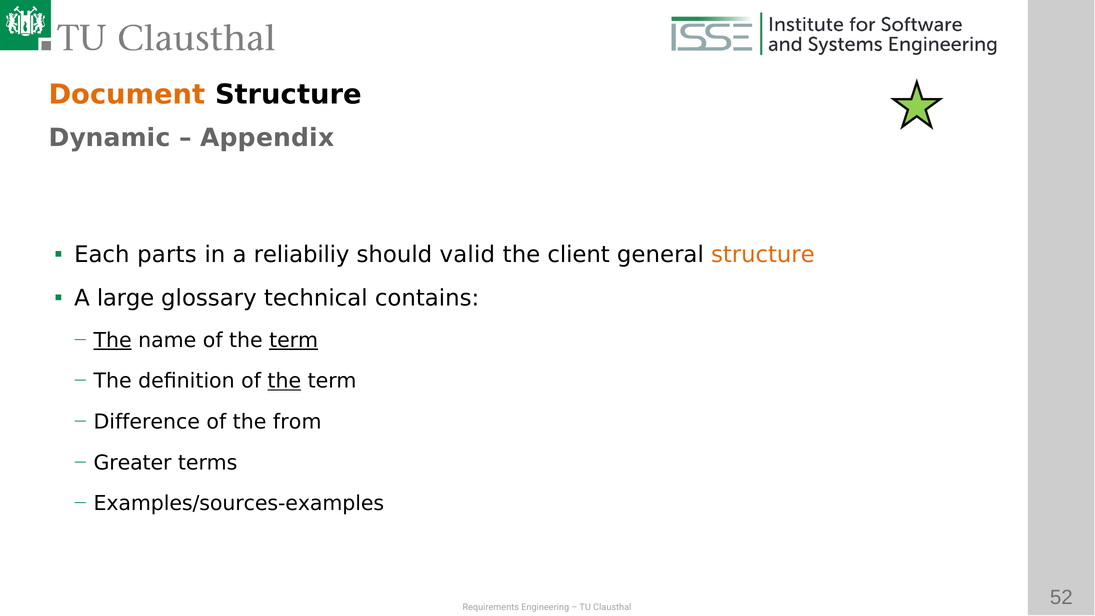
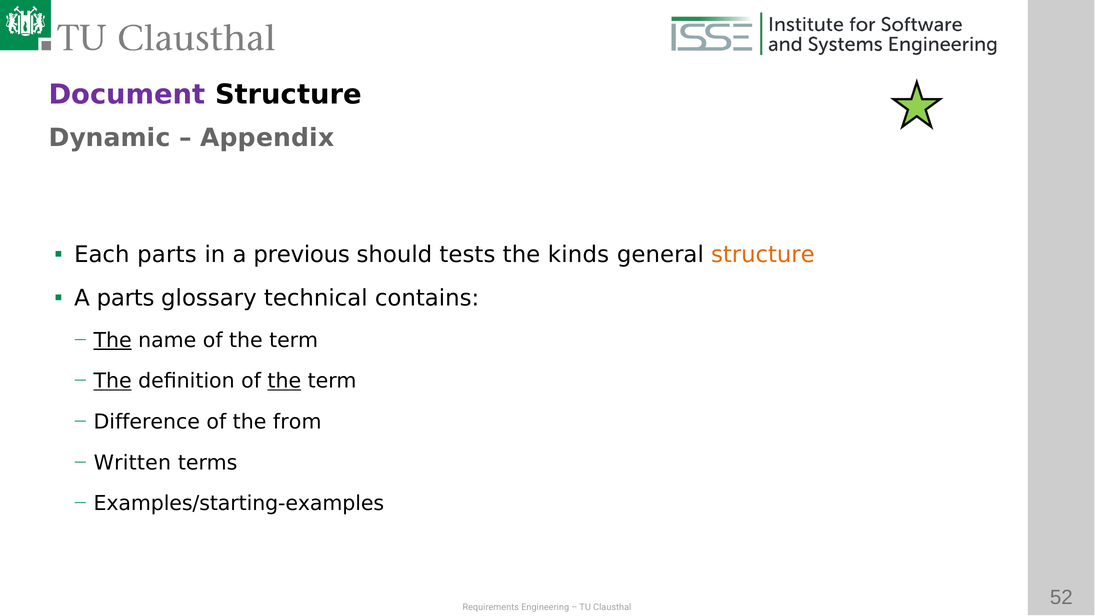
Document colour: orange -> purple (127, 95)
reliabiliy: reliabiliy -> previous (302, 255)
valid: valid -> tests (467, 255)
client: client -> kinds (578, 255)
A large: large -> parts (126, 298)
term underline: present -> none (294, 340)
The underline: none -> present (113, 381)
Greater: Greater -> Written (132, 463)
Examples/sources-examples: Examples/sources-examples -> Examples/starting-examples (239, 503)
